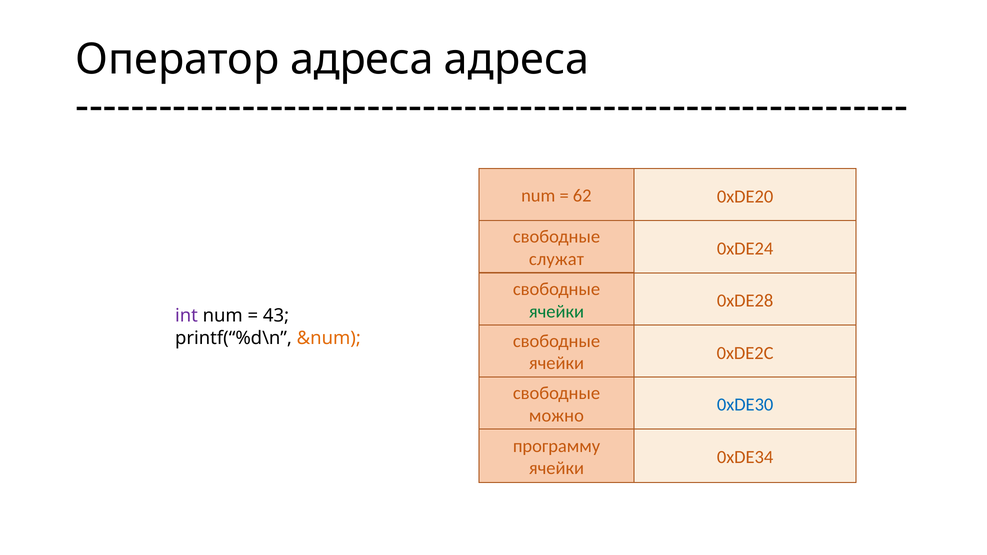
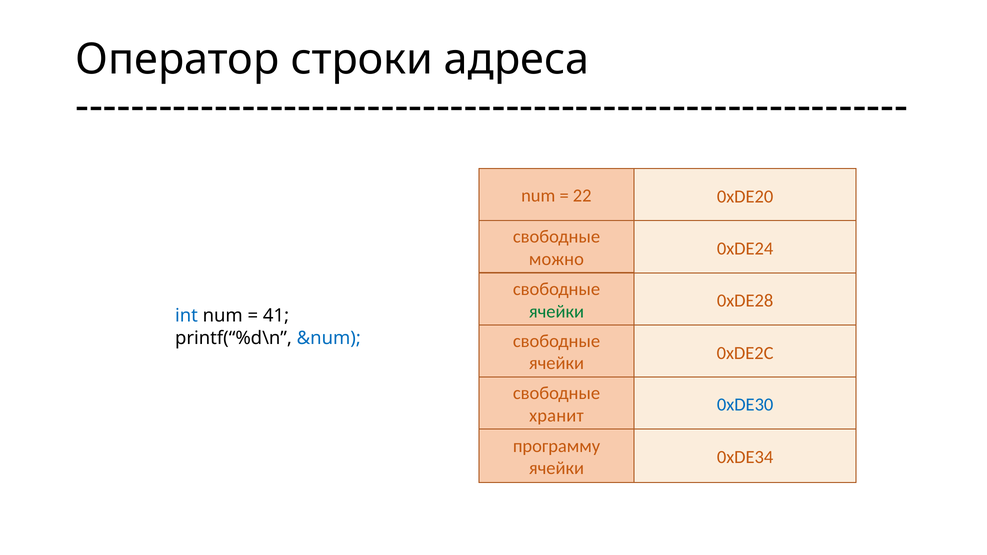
Оператор адреса: адреса -> строки (362, 60)
62: 62 -> 22 (582, 196)
служат: служат -> можно (556, 259)
int colour: purple -> blue (186, 316)
43: 43 -> 41 (276, 316)
&num colour: orange -> blue (329, 338)
можно: можно -> хранит (556, 416)
